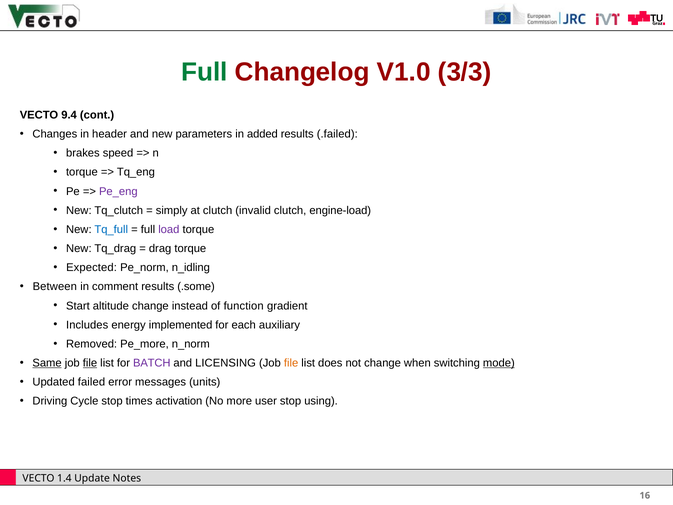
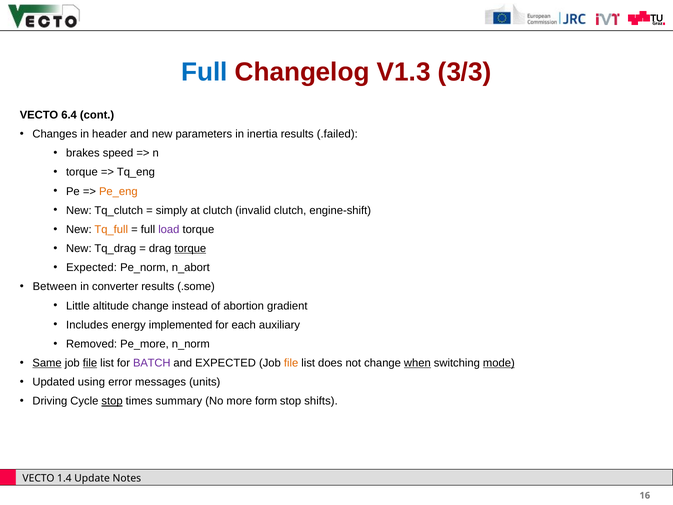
Full colour: green -> blue (204, 72)
V1.0: V1.0 -> V1.3 (404, 72)
9.4: 9.4 -> 6.4 (69, 115)
added: added -> inertia (262, 134)
Pe_eng colour: purple -> orange (118, 191)
engine-load: engine-load -> engine-shift (340, 210)
Tq_full colour: blue -> orange (111, 229)
torque underline: none -> present (190, 248)
n_idling: n_idling -> n_abort (191, 268)
comment: comment -> converter (115, 287)
Start: Start -> Little (78, 306)
function: function -> abortion (244, 306)
and LICENSING: LICENSING -> EXPECTED (226, 363)
when underline: none -> present (417, 363)
failed: failed -> using (91, 382)
stop underline: none -> present (112, 401)
activation: activation -> summary (179, 401)
user: user -> form (266, 401)
using: using -> shifts (321, 401)
